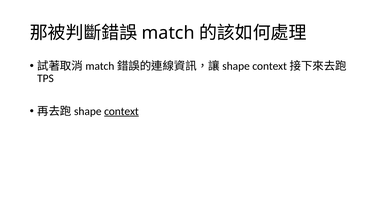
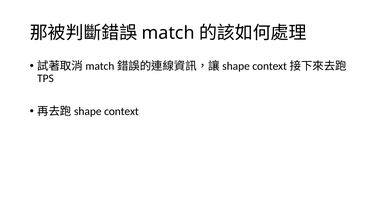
context underline: present -> none (121, 111)
